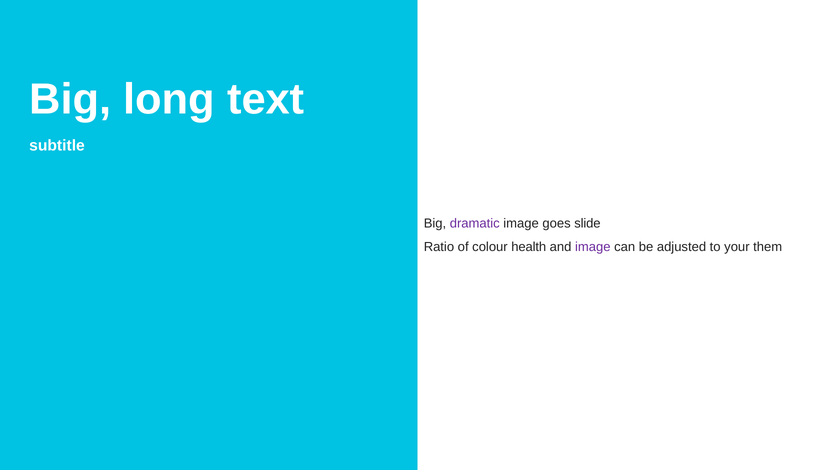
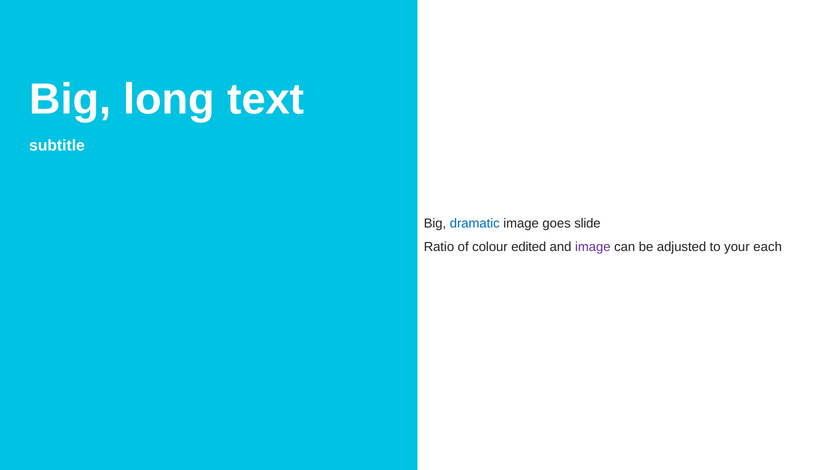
dramatic colour: purple -> blue (475, 223)
health: health -> edited (529, 247)
them: them -> each (768, 247)
